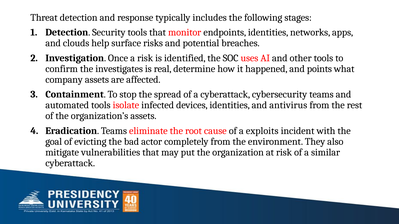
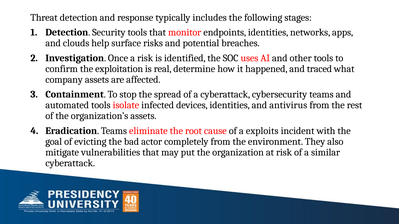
investigates: investigates -> exploitation (119, 69)
points: points -> traced (319, 69)
